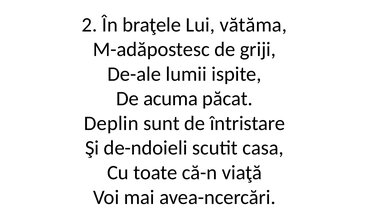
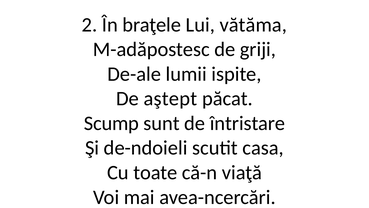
acuma: acuma -> aştept (170, 98)
Deplin: Deplin -> Scump (111, 123)
